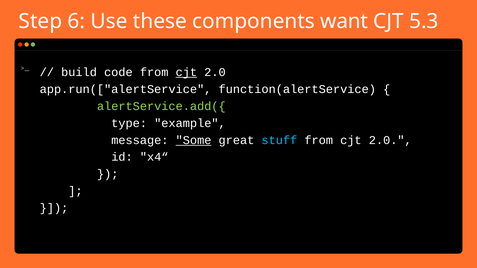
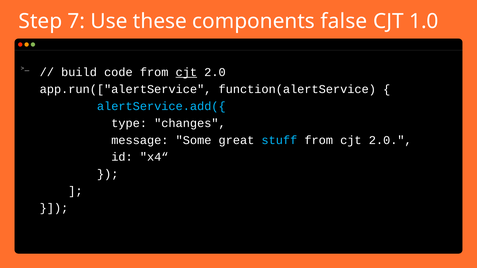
6: 6 -> 7 (76, 21)
want: want -> false (344, 21)
5.3: 5.3 -> 1.0 (424, 21)
alertService.add({ colour: light green -> light blue (161, 106)
example: example -> changes (190, 123)
Some underline: present -> none (194, 140)
